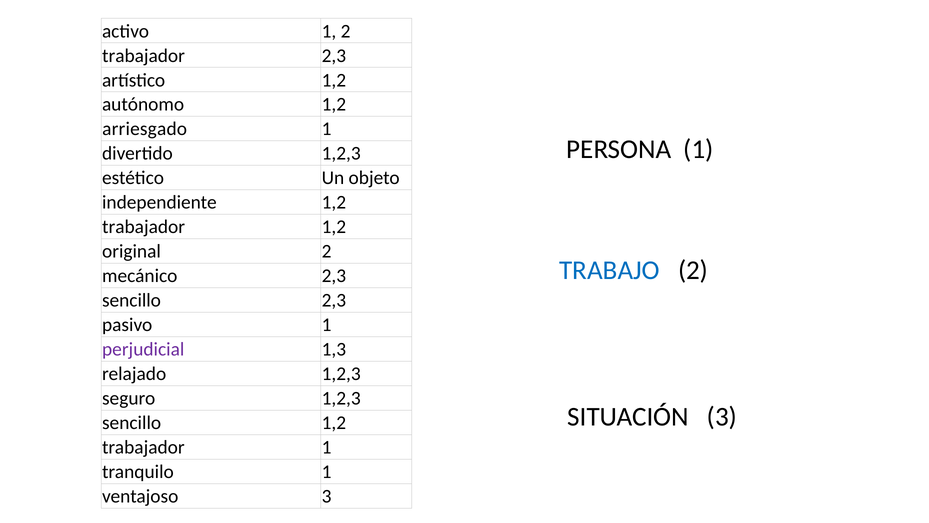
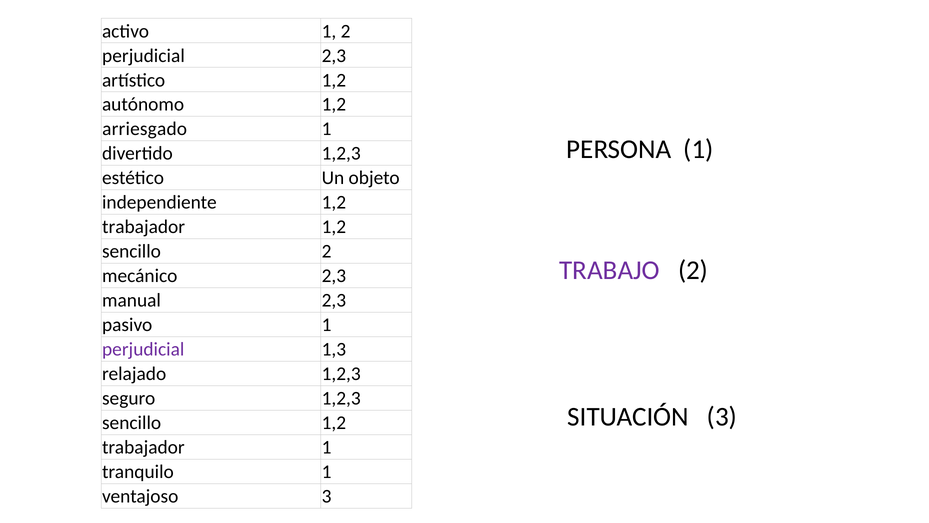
trabajador: trabajador -> perjudicial (143, 56)
original: original -> sencillo (131, 251)
TRABAJO colour: blue -> purple (610, 270)
sencillo: sencillo -> manual (131, 300)
